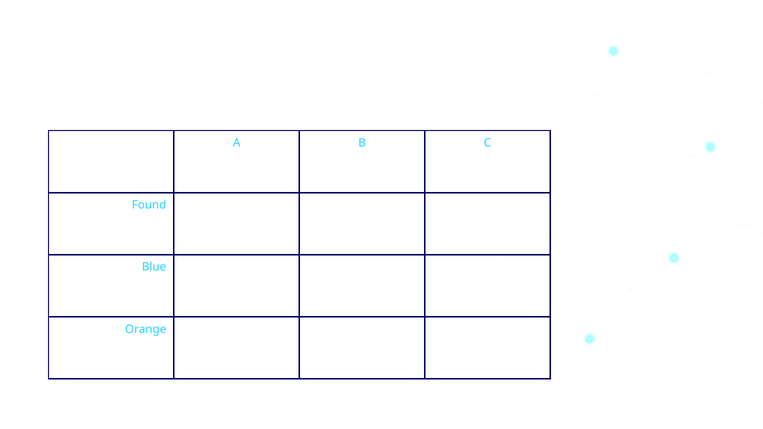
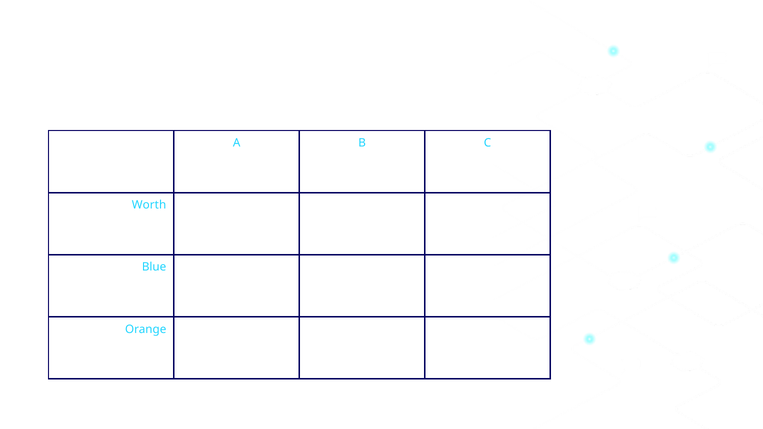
Found: Found -> Worth (149, 205)
